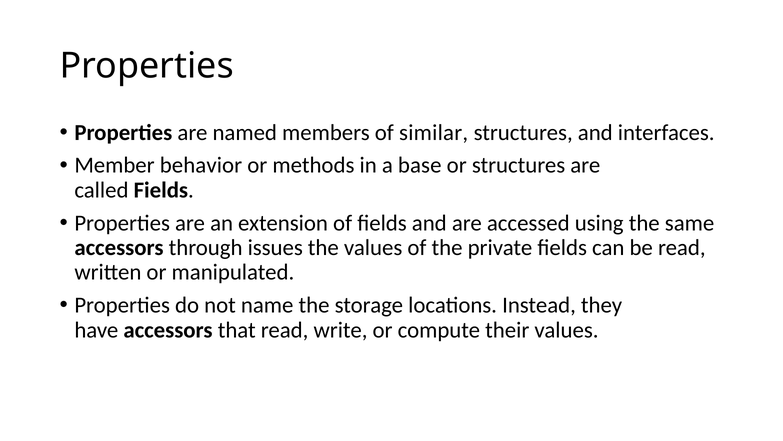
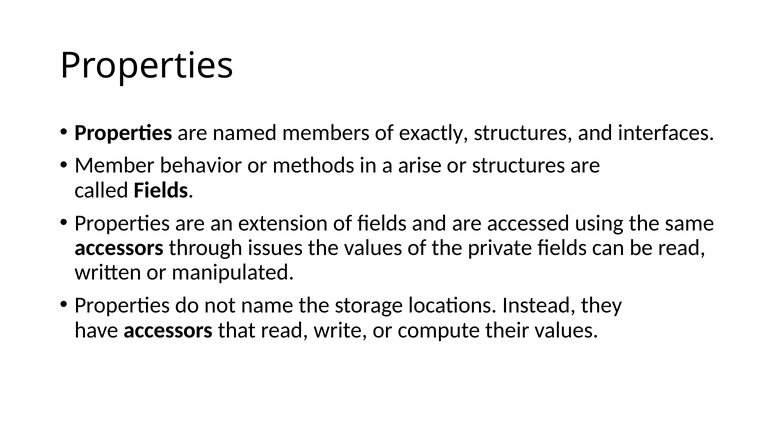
similar: similar -> exactly (434, 132)
base: base -> arise (420, 165)
